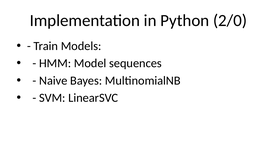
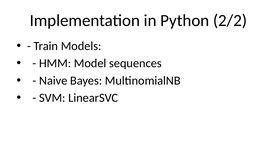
2/0: 2/0 -> 2/2 (230, 20)
